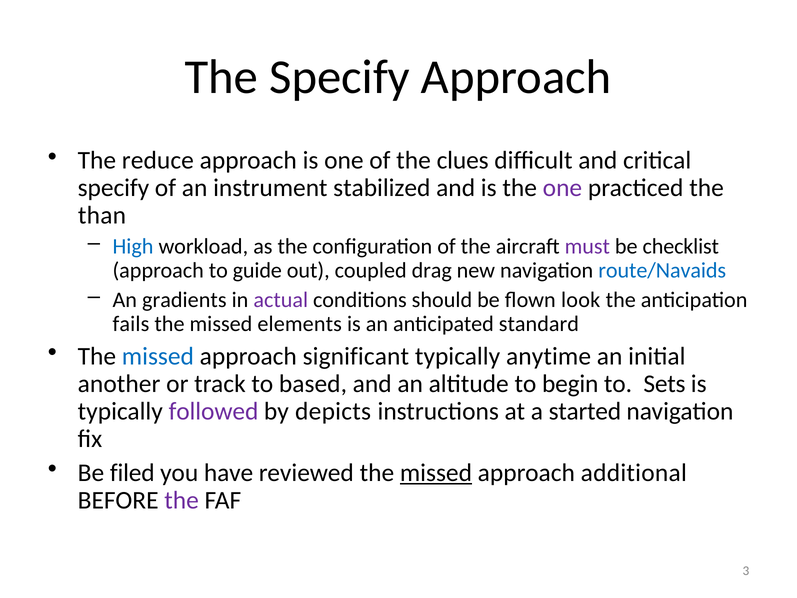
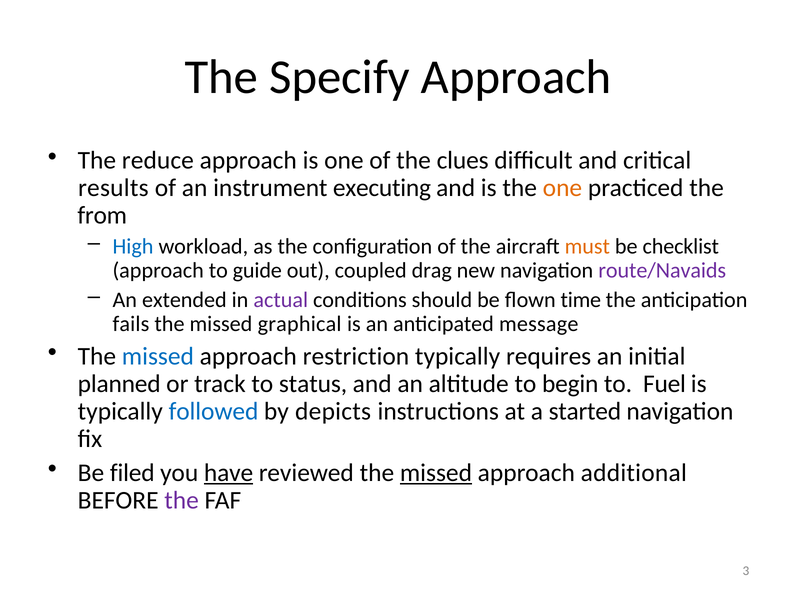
specify: specify -> results (113, 188)
stabilized: stabilized -> executing (382, 188)
one colour: purple -> orange (562, 188)
than: than -> from (102, 215)
must colour: purple -> orange (587, 246)
route/Navaids colour: blue -> purple (662, 270)
gradients: gradients -> extended (184, 300)
look: look -> time (581, 300)
elements: elements -> graphical (300, 324)
standard: standard -> message (539, 324)
significant: significant -> restriction (356, 356)
anytime: anytime -> requires (549, 356)
another: another -> planned (119, 384)
based: based -> status (313, 384)
Sets: Sets -> Fuel (664, 384)
followed colour: purple -> blue (214, 411)
have underline: none -> present (229, 472)
